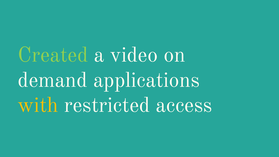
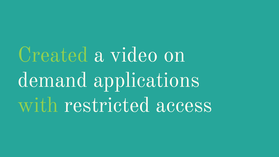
with colour: yellow -> light green (38, 105)
